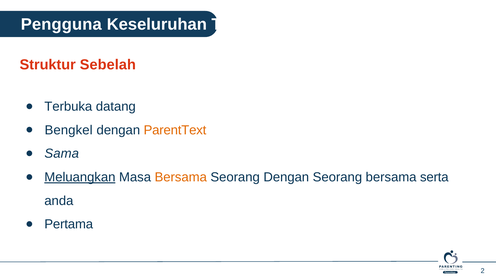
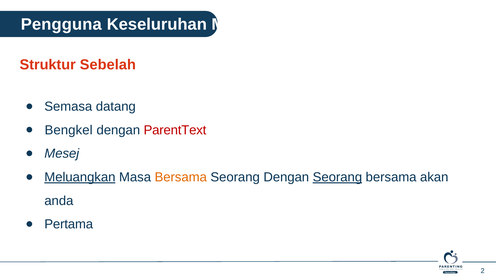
Tepi: Tepi -> Mari (228, 24)
Terbuka: Terbuka -> Semasa (68, 107)
ParentText colour: orange -> red (175, 130)
Sama: Sama -> Mesej (62, 154)
Seorang underline: none -> present (337, 177)
serta: serta -> akan (434, 177)
